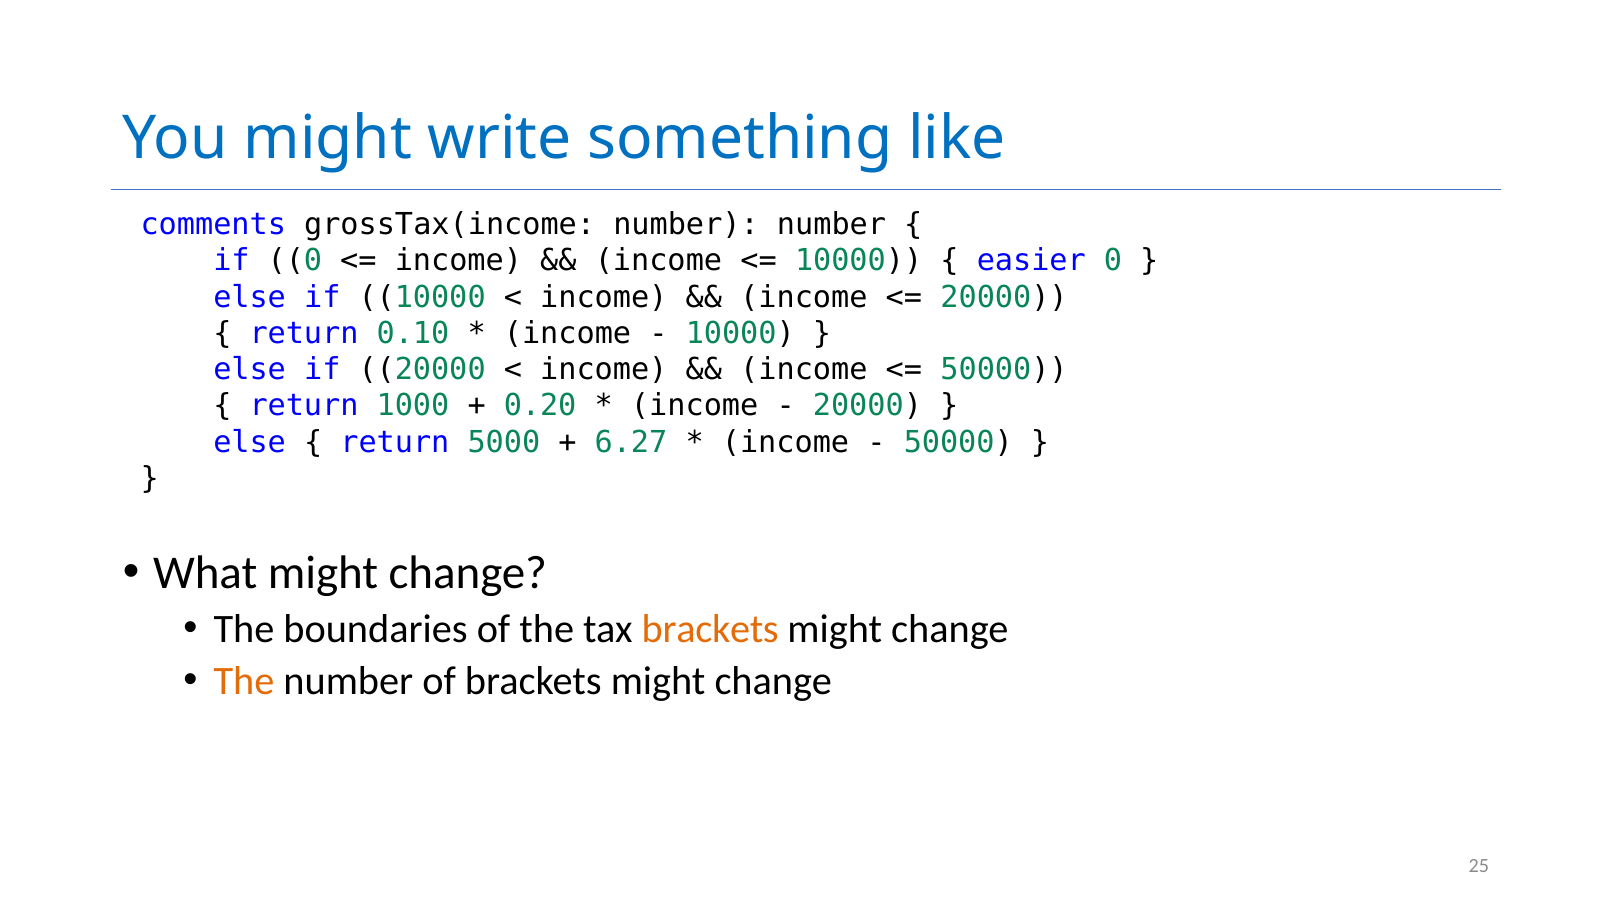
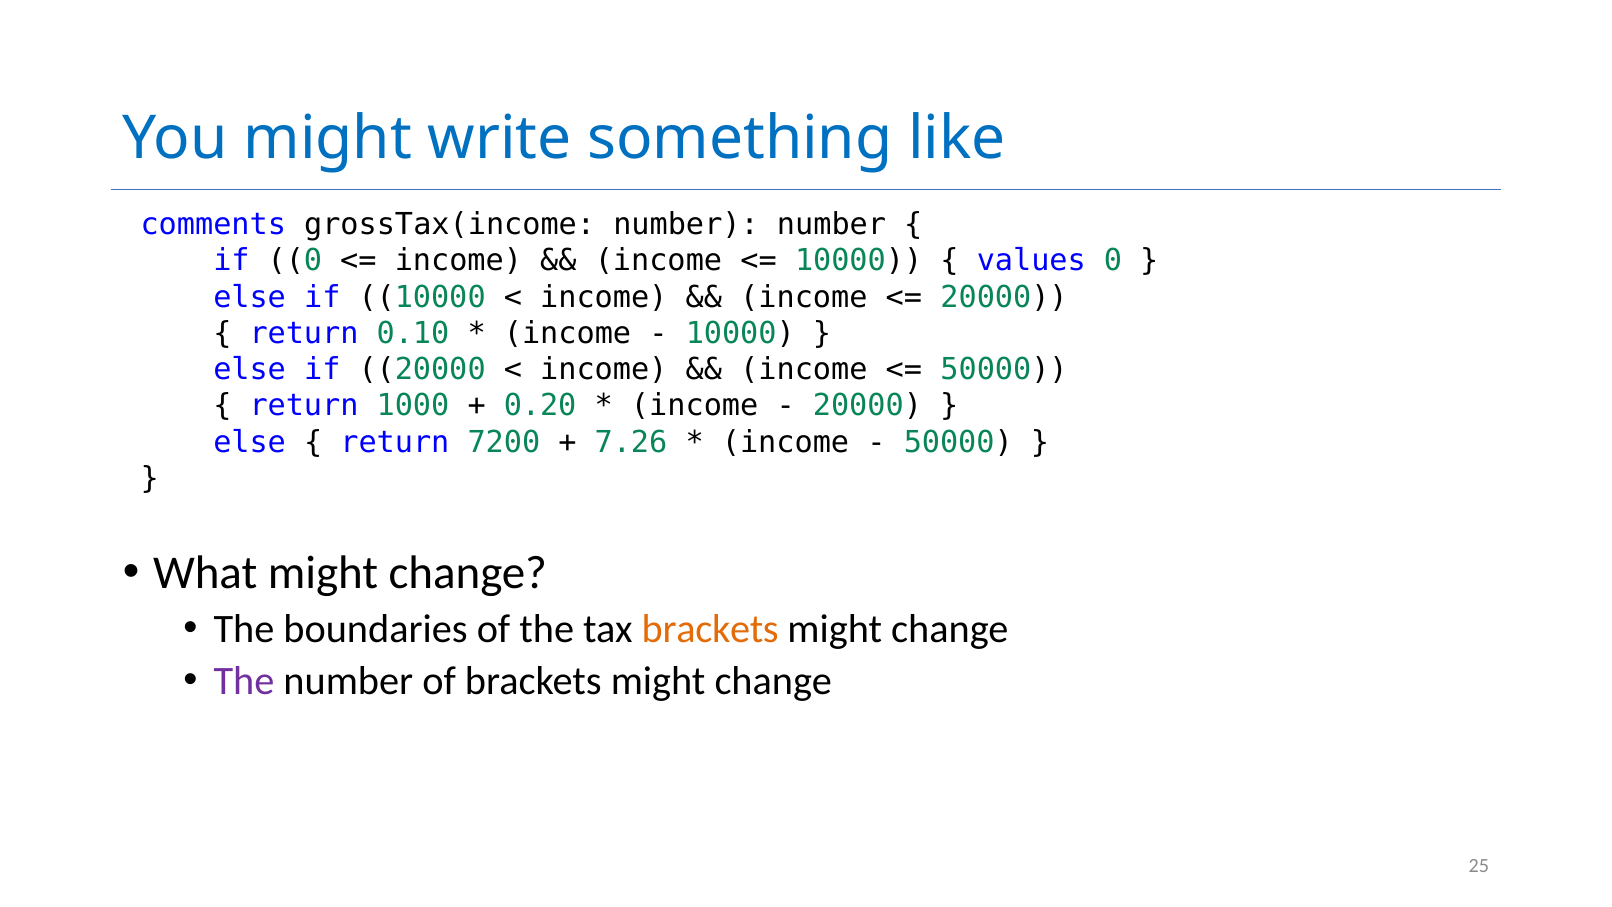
easier: easier -> values (1031, 261)
5000: 5000 -> 7200 (504, 442)
6.27: 6.27 -> 7.26 (631, 442)
The colour: orange -> purple (244, 681)
